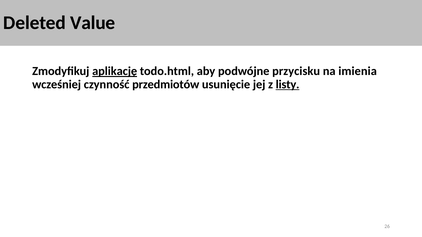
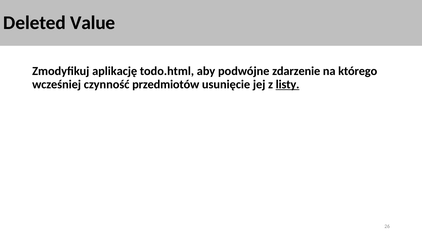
aplikację underline: present -> none (115, 71)
przycisku: przycisku -> zdarzenie (296, 71)
imienia: imienia -> którego (358, 71)
